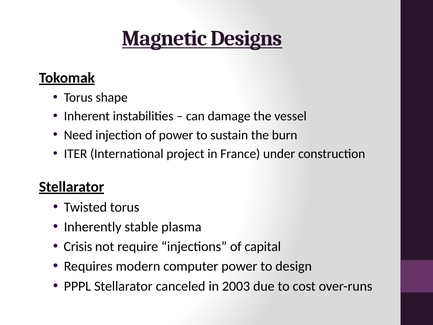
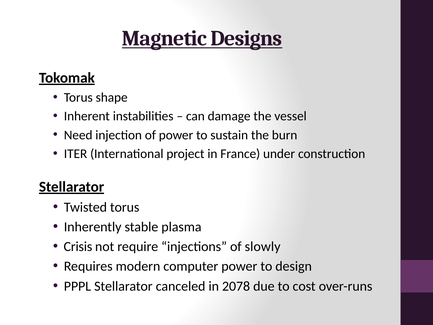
capital: capital -> slowly (263, 246)
2003: 2003 -> 2078 (236, 286)
